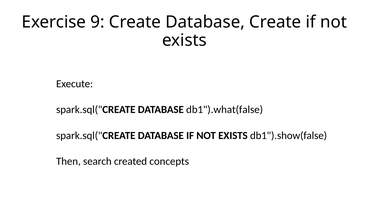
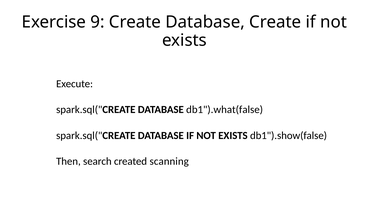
concepts: concepts -> scanning (169, 161)
